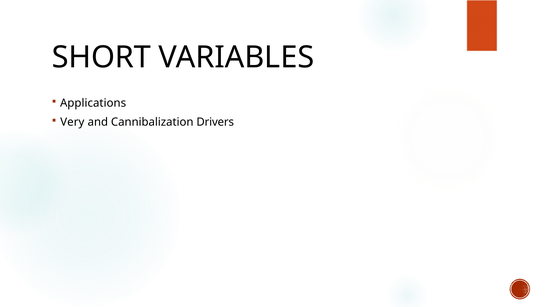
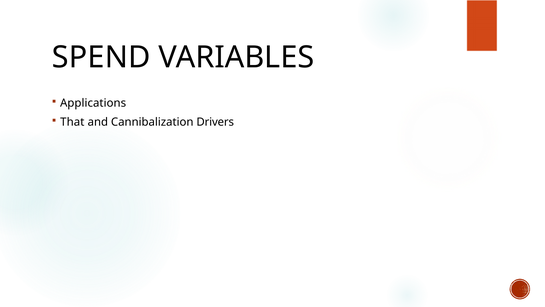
SHORT: SHORT -> SPEND (101, 57)
Very: Very -> That (72, 122)
